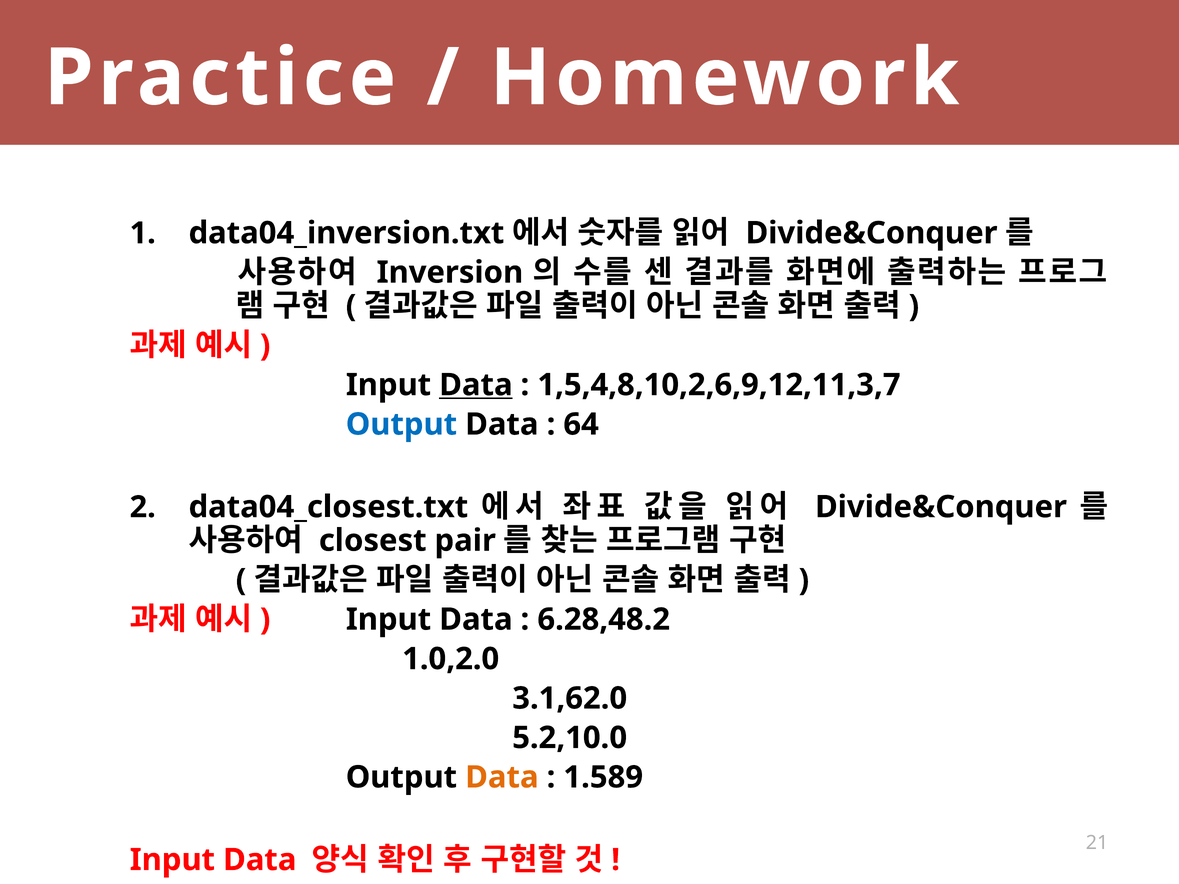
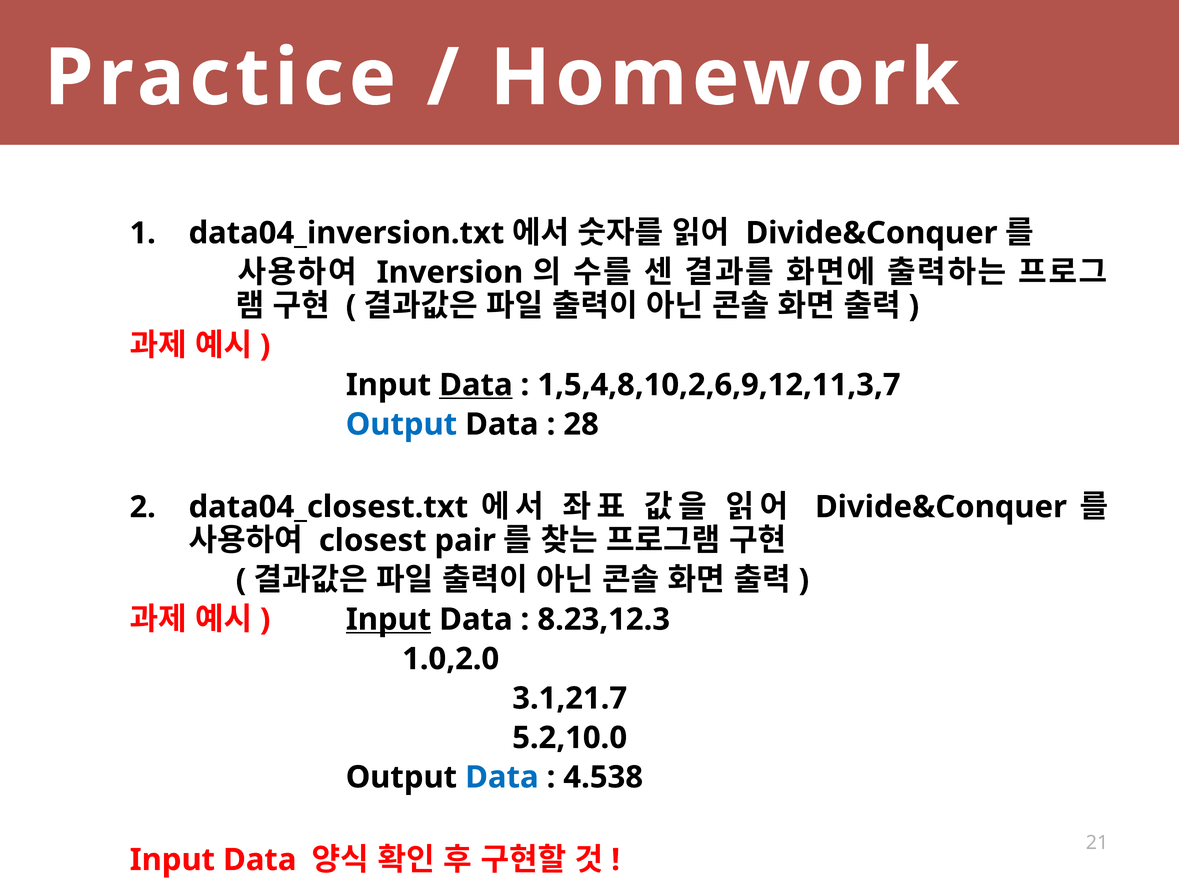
64: 64 -> 28 (581, 424)
Input underline: none -> present (388, 620)
6.28,48.2: 6.28,48.2 -> 8.23,12.3 (604, 620)
3.1,62.0: 3.1,62.0 -> 3.1,21.7 (570, 699)
Data colour: orange -> blue (502, 777)
1.589: 1.589 -> 4.538 (603, 777)
